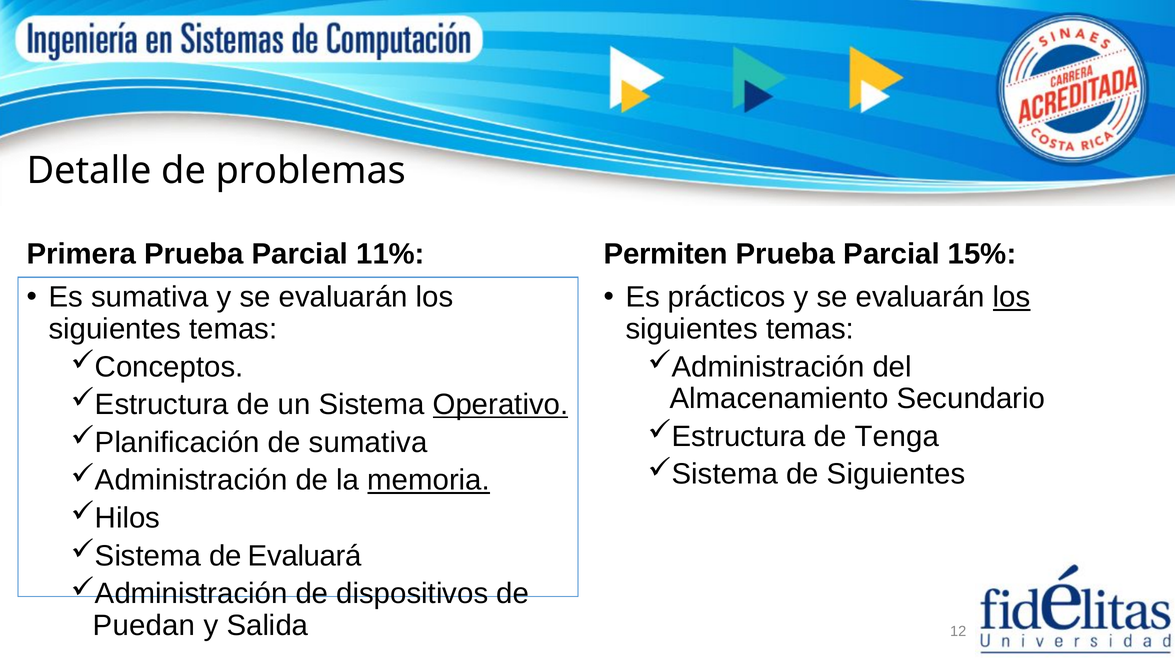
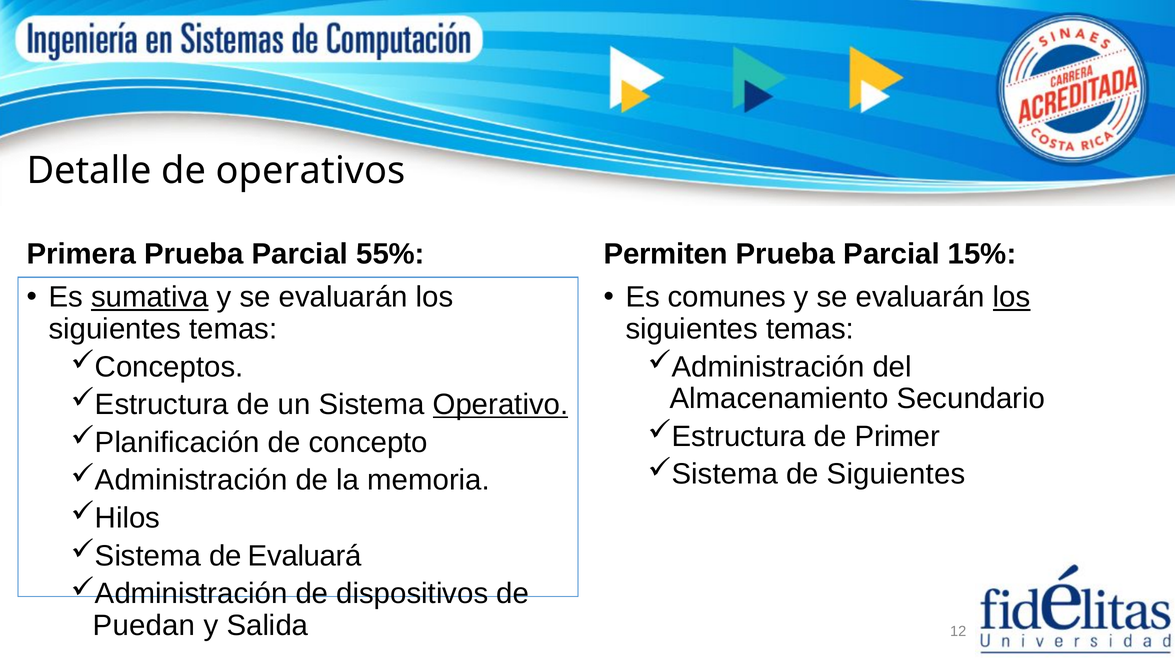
problemas: problemas -> operativos (311, 171)
11%: 11% -> 55% (391, 254)
sumativa underline: none -> present (150, 297)
prácticos: prácticos -> comunes (727, 297)
Tenga: Tenga -> Primer (897, 436)
de sumativa: sumativa -> concepto (368, 442)
memoria underline: present -> none (429, 480)
